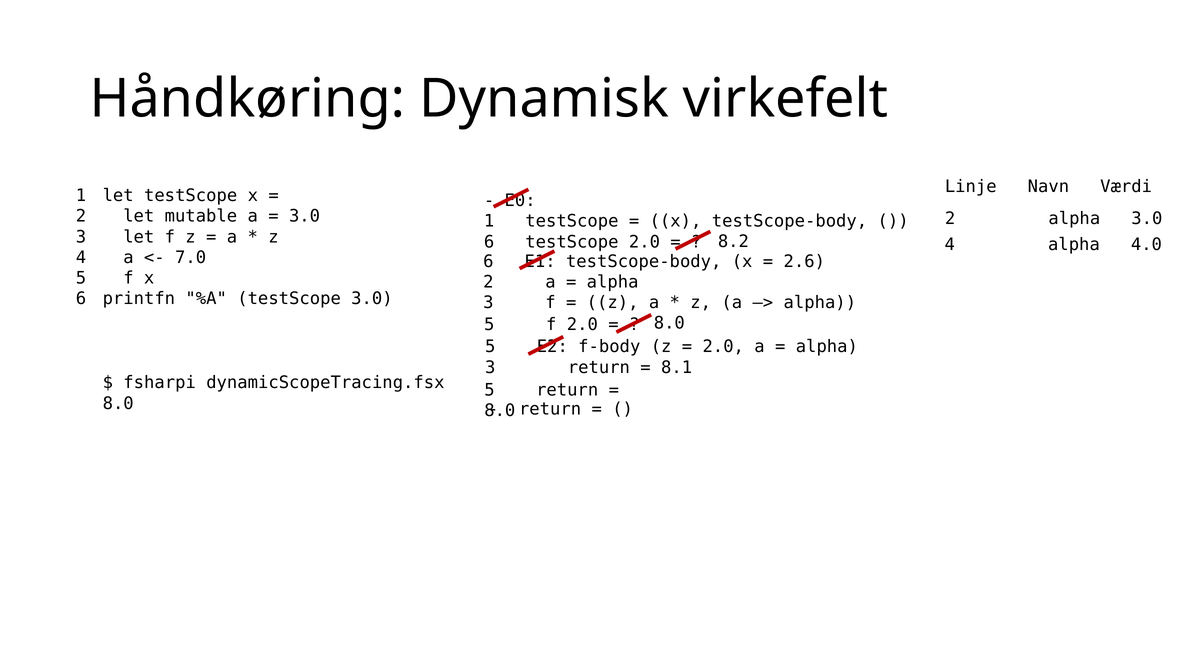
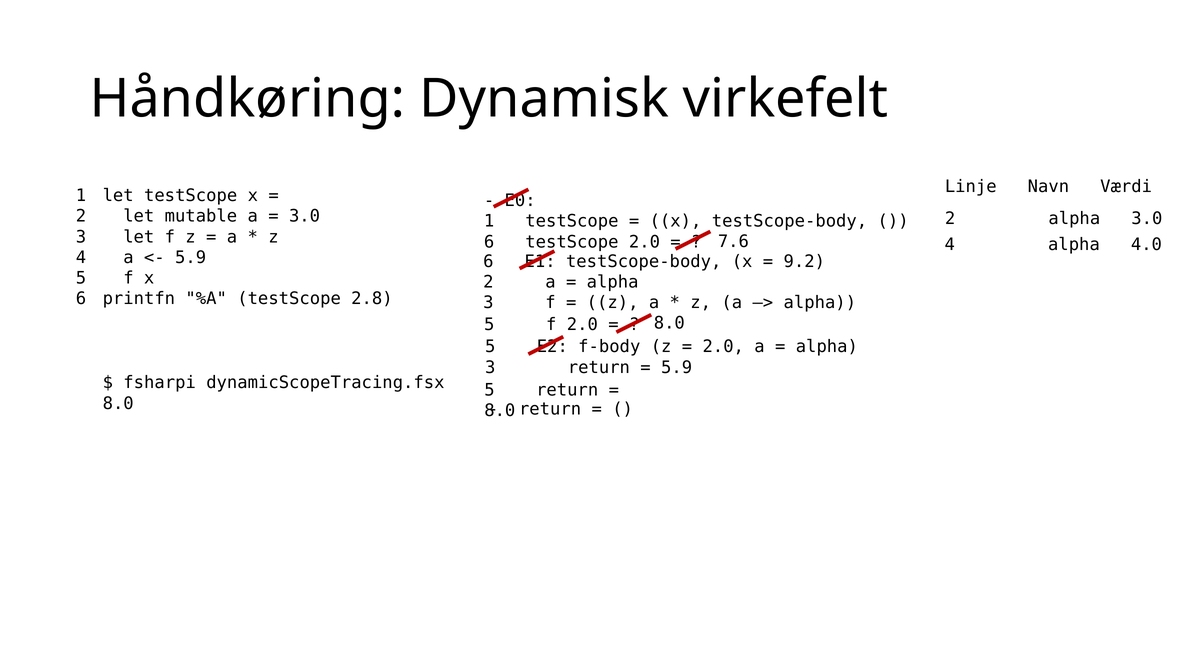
8.2: 8.2 -> 7.6 (733, 242)
7.0: 7.0 -> 5.9 (191, 257)
2.6: 2.6 -> 9.2 (804, 261)
testScope 3.0: 3.0 -> 2.8 (372, 299)
8.1: 8.1 -> 5.9 (677, 367)
